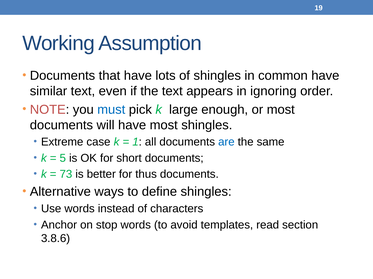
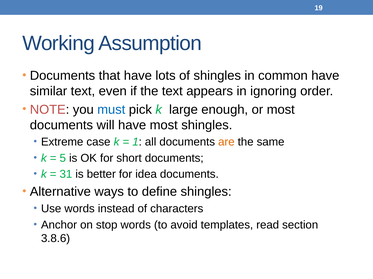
are colour: blue -> orange (226, 142)
73: 73 -> 31 (66, 175)
thus: thus -> idea (146, 175)
